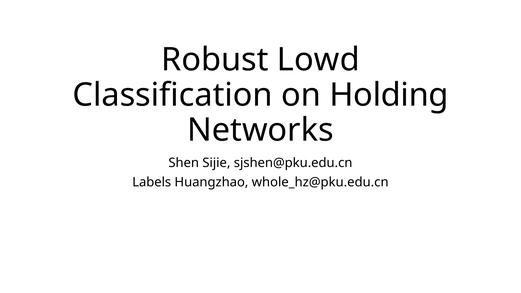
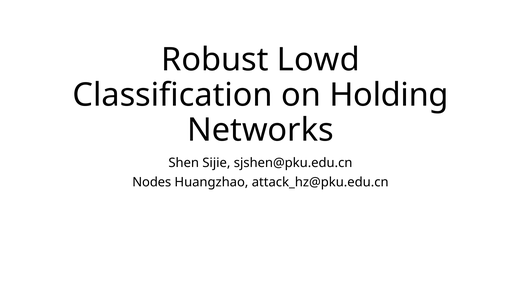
Labels: Labels -> Nodes (152, 182)
whole_hz@pku.edu.cn: whole_hz@pku.edu.cn -> attack_hz@pku.edu.cn (320, 182)
